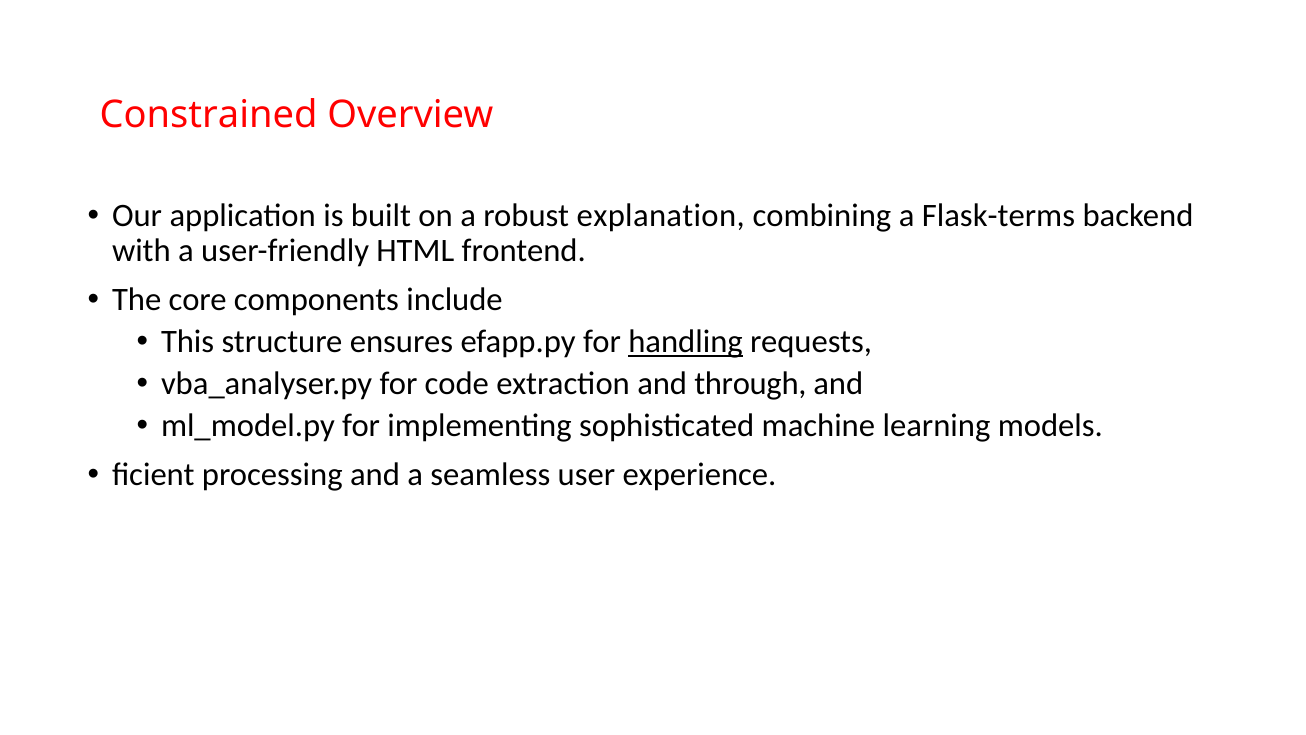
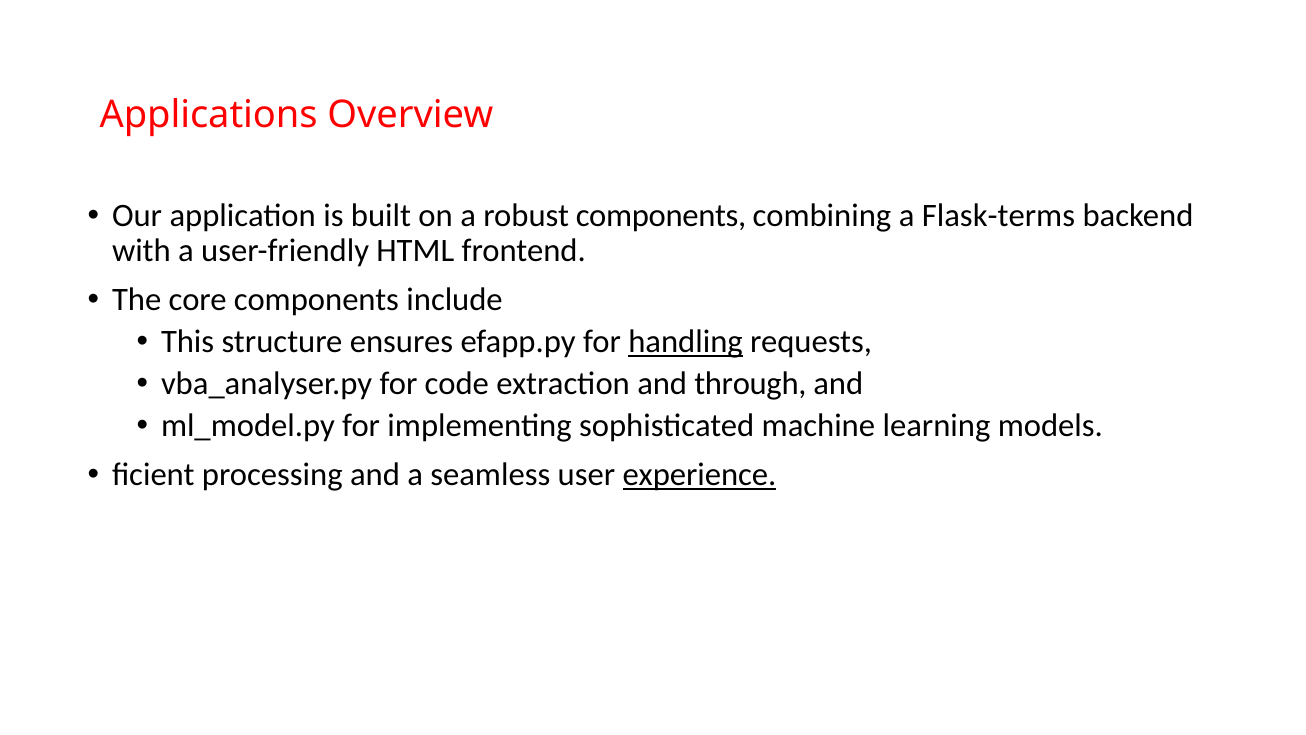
Constrained: Constrained -> Applications (209, 115)
robust explanation: explanation -> components (661, 216)
experience underline: none -> present (699, 475)
